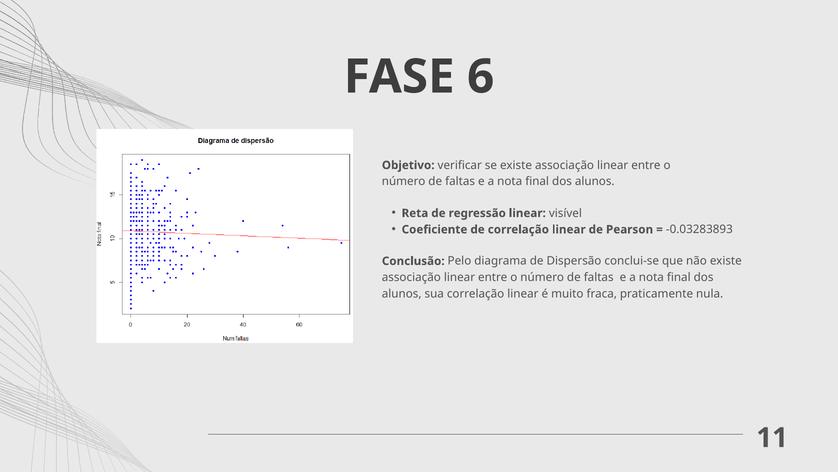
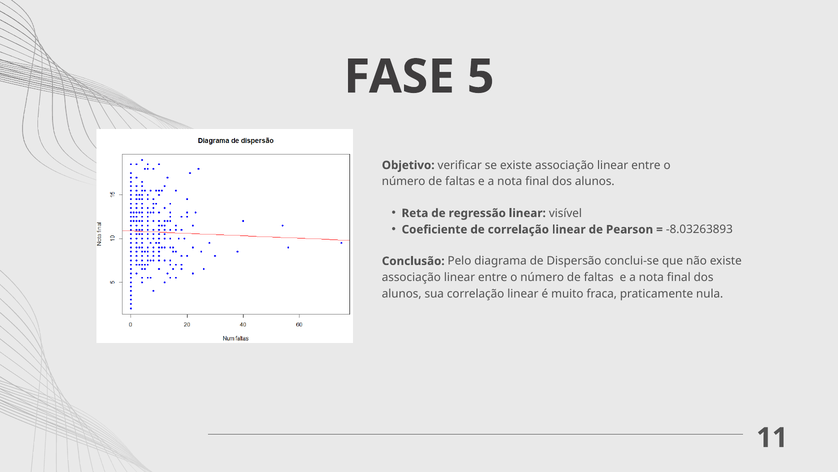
6: 6 -> 5 (481, 77)
-0.03283893: -0.03283893 -> -8.03263893 (699, 229)
